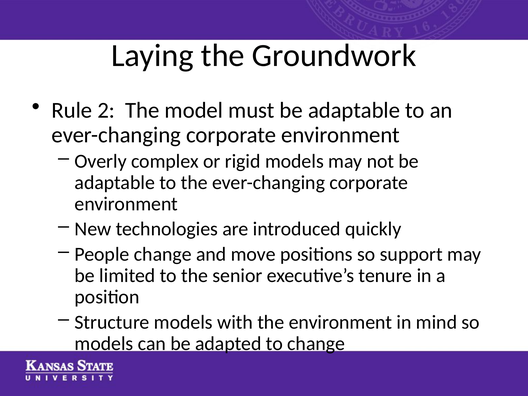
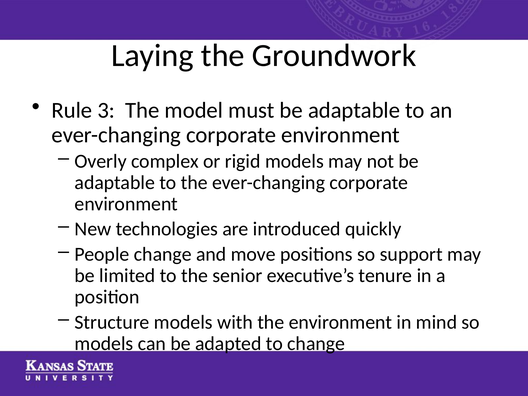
2: 2 -> 3 (106, 110)
